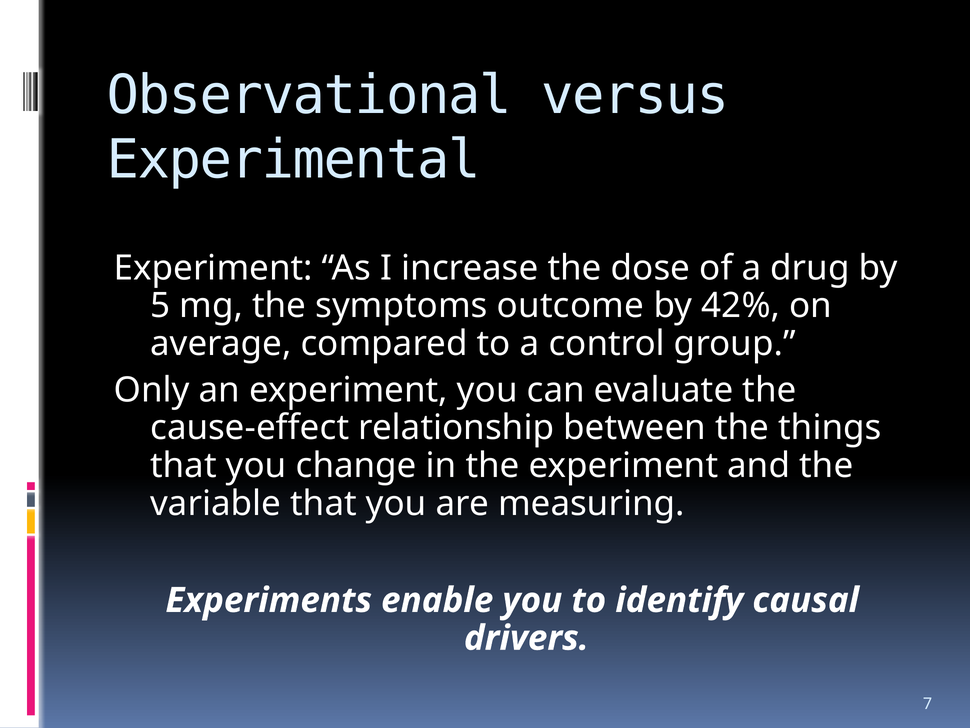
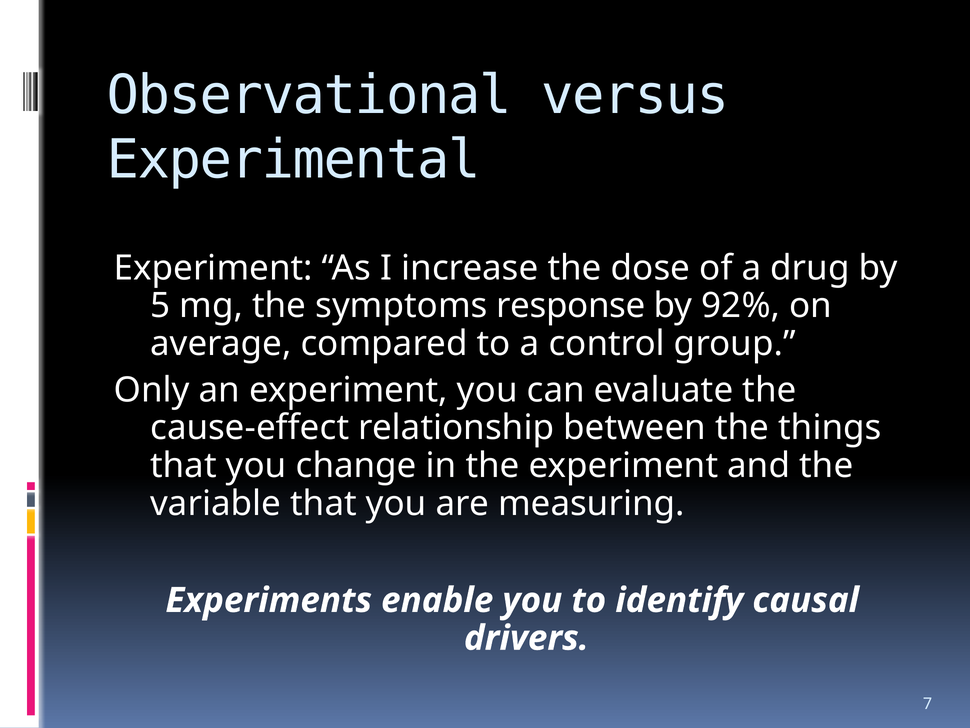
outcome: outcome -> response (571, 306)
42%: 42% -> 92% (741, 306)
